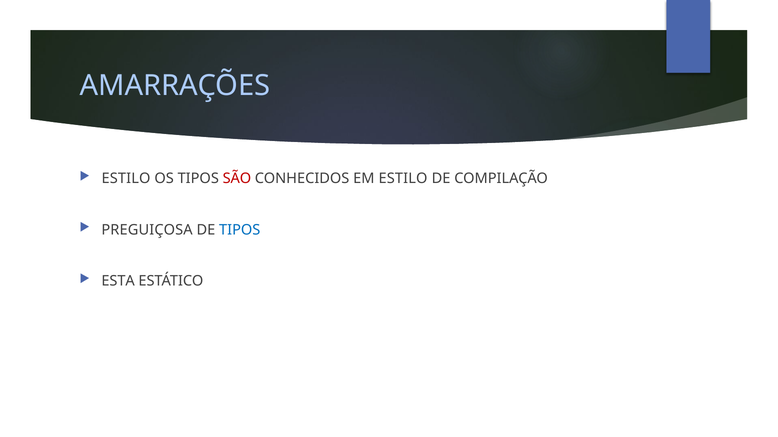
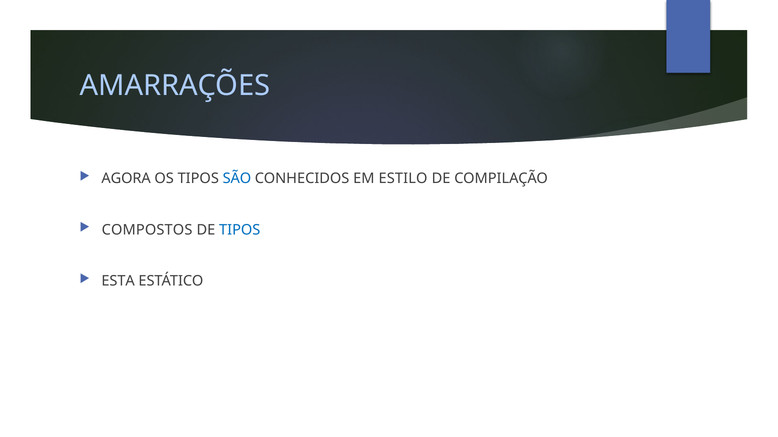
ESTILO: ESTILO -> AGORA (126, 179)
SÃO colour: red -> blue (237, 179)
PREGUIÇOSA: PREGUIÇOSA -> COMPOSTOS (147, 230)
